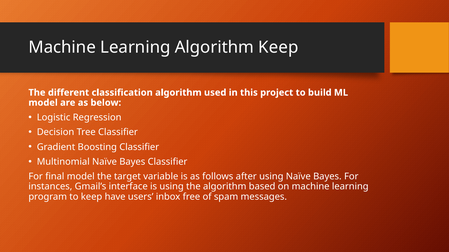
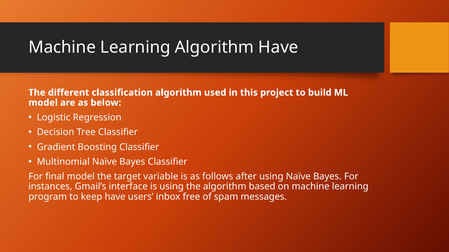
Algorithm Keep: Keep -> Have (278, 48)
